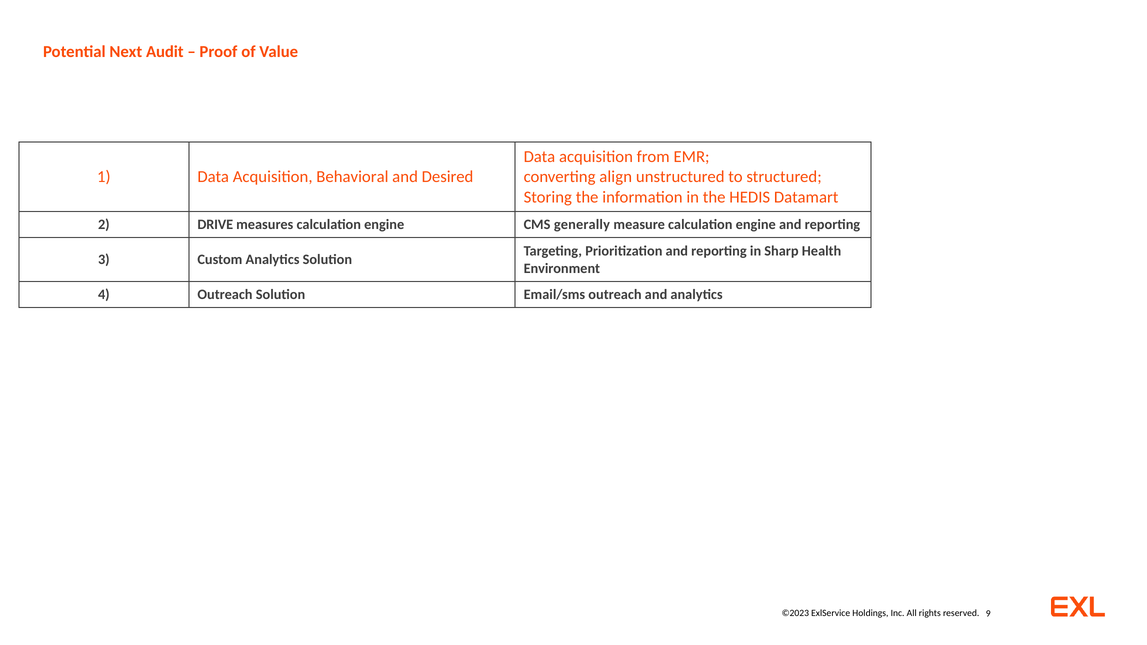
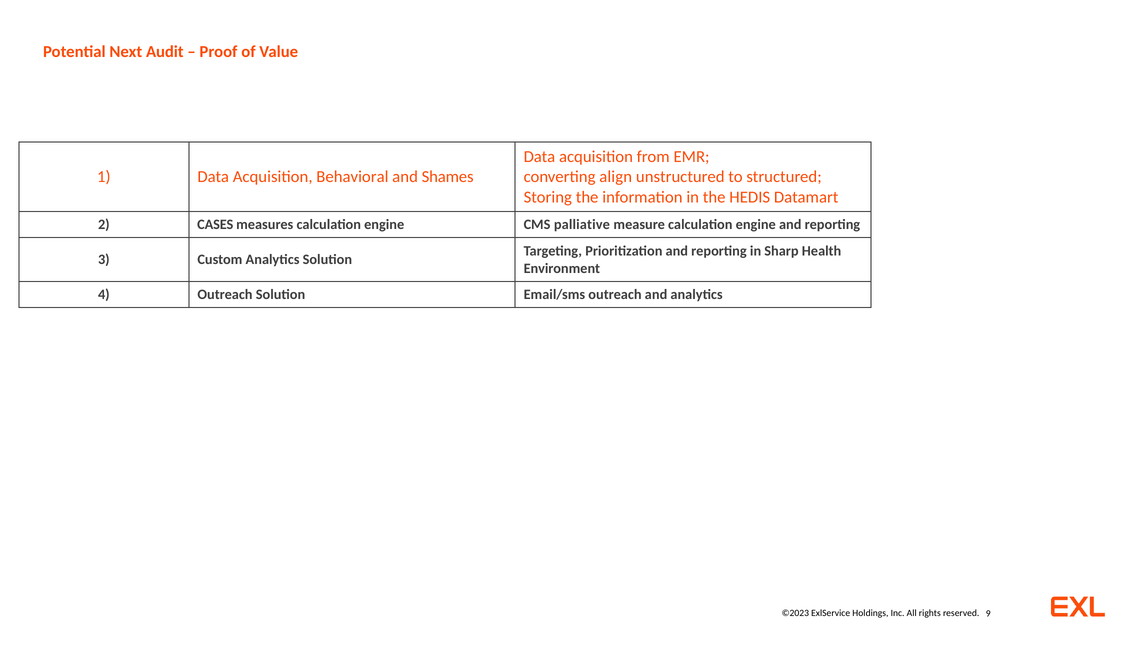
Desired: Desired -> Shames (448, 177)
DRIVE: DRIVE -> CASES (215, 225)
generally: generally -> palliative (582, 225)
